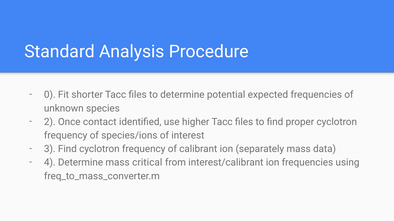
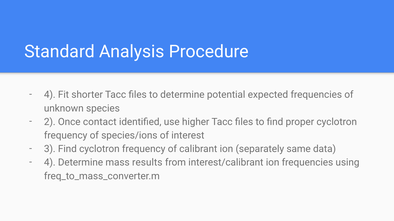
0: 0 -> 4 (50, 95)
separately mass: mass -> same (299, 149)
critical: critical -> results (147, 163)
